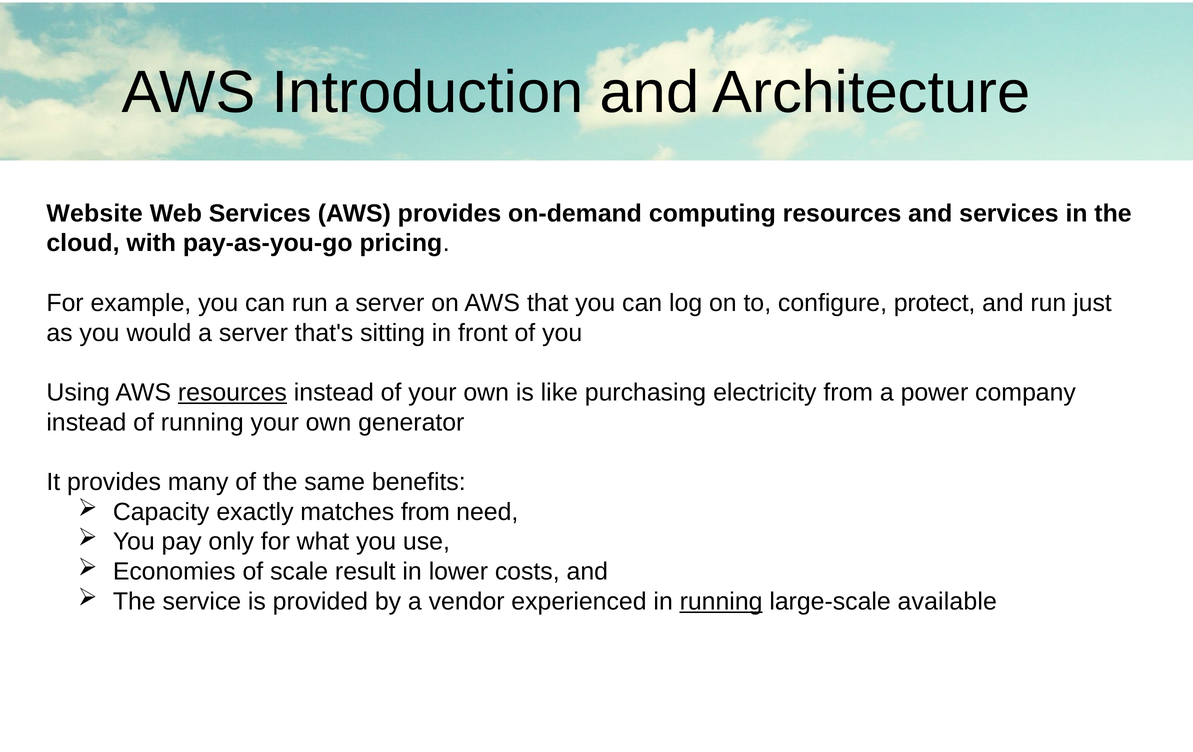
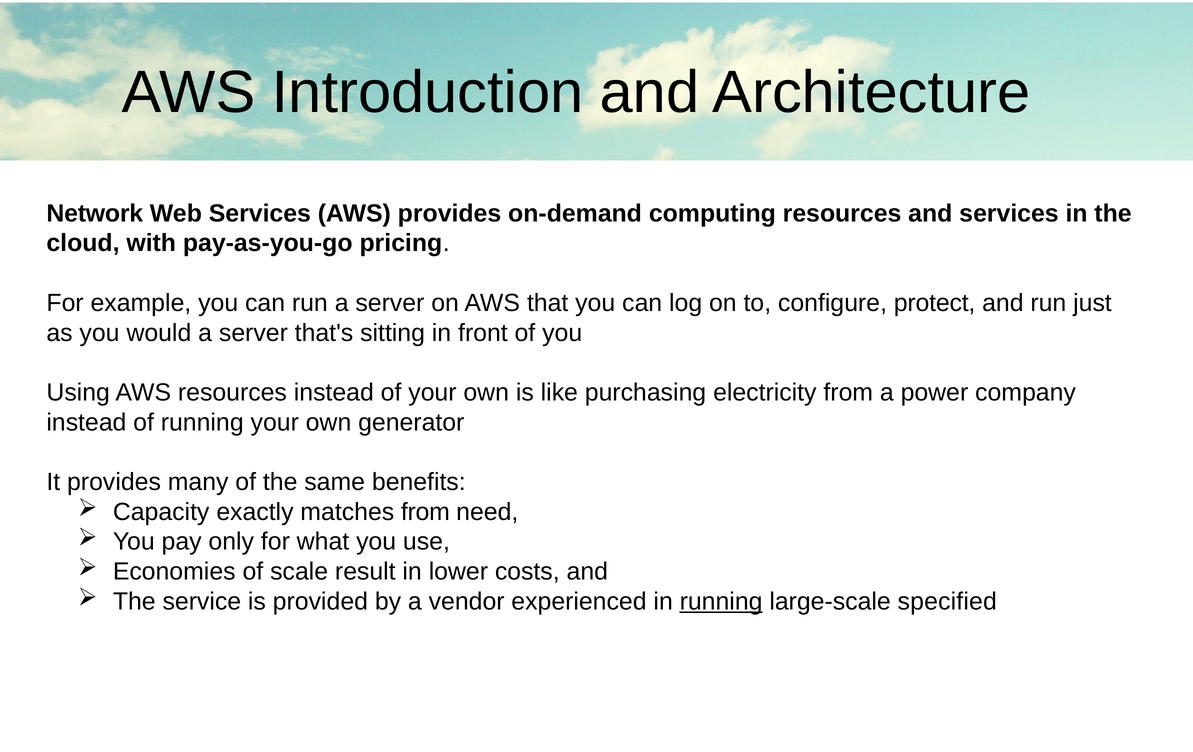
Website: Website -> Network (95, 213)
resources underline: present -> none (232, 392)
available: available -> specified (947, 601)
